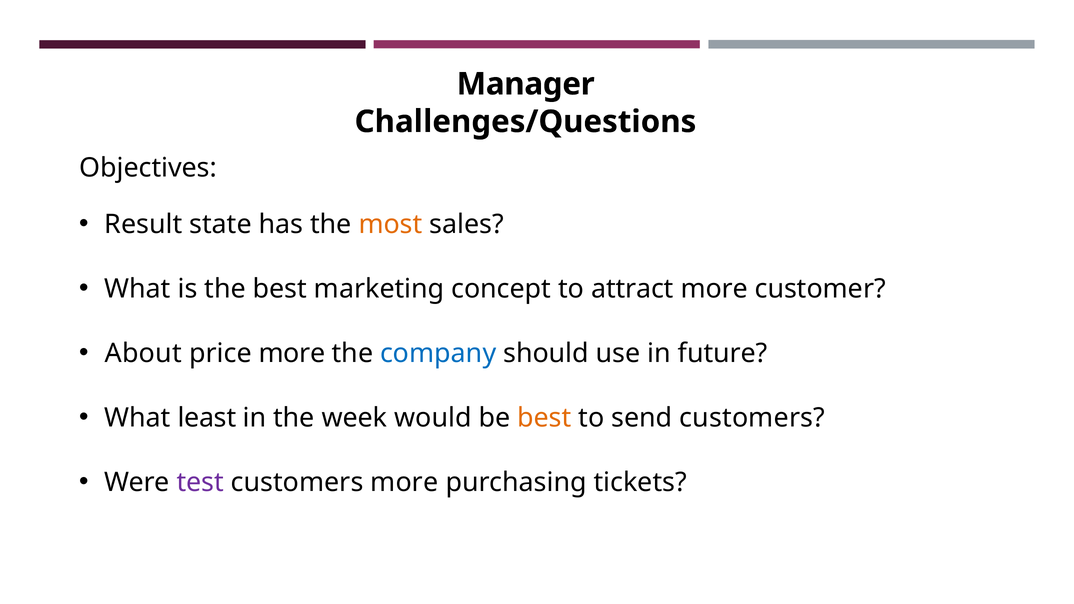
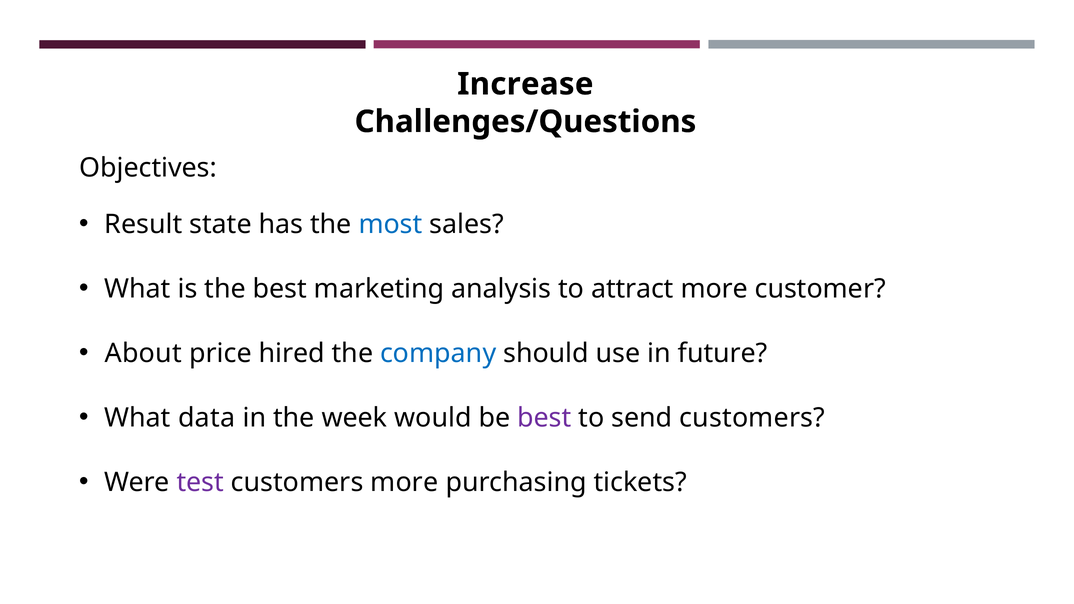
Manager: Manager -> Increase (525, 84)
most colour: orange -> blue (391, 225)
concept: concept -> analysis (501, 289)
price more: more -> hired (292, 353)
least: least -> data (207, 418)
best colour: orange -> purple (544, 418)
